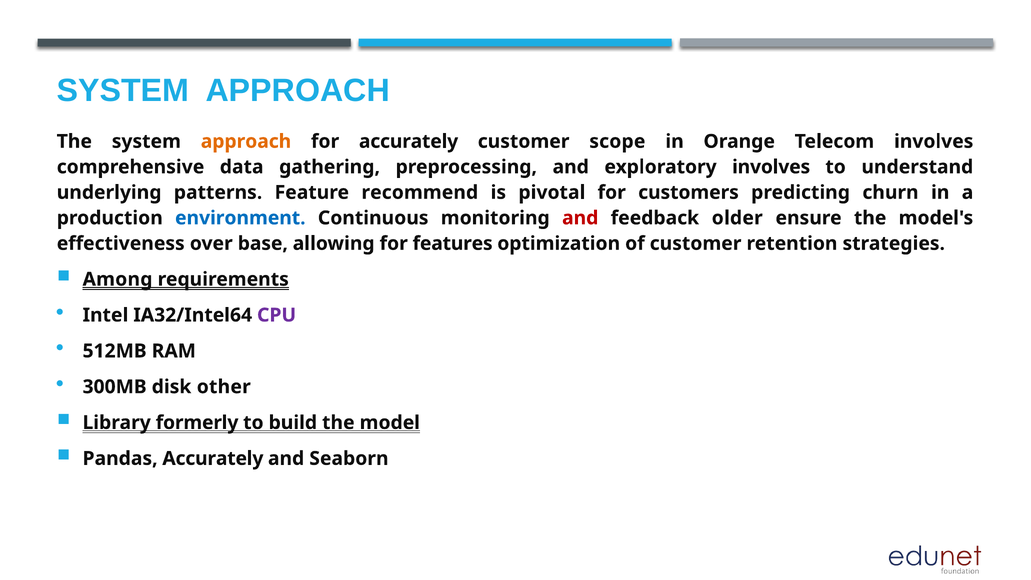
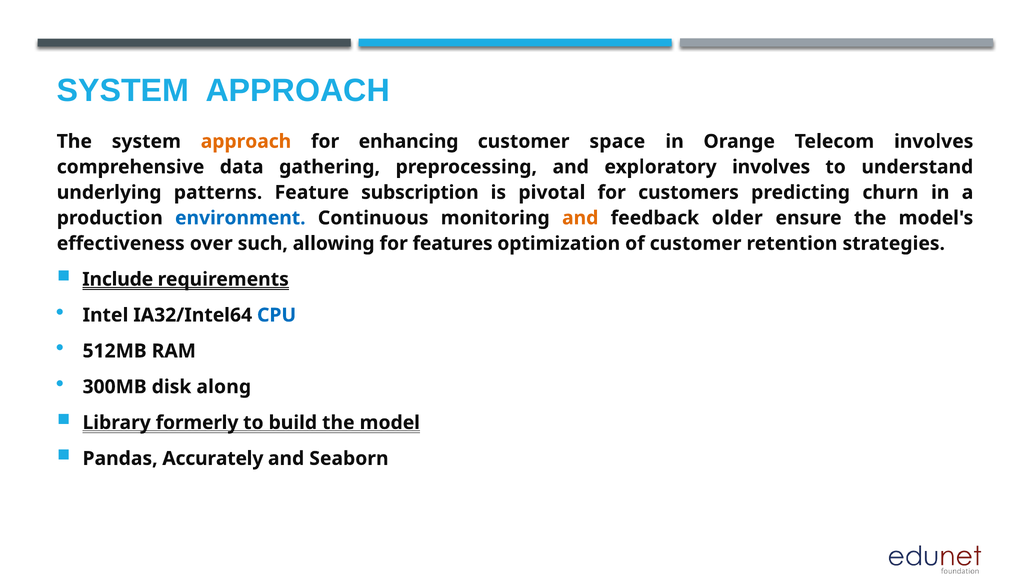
for accurately: accurately -> enhancing (409, 141)
scope: scope -> space (617, 141)
recommend: recommend -> subscription (420, 192)
and colour: red -> orange (580, 218)
base: base -> such (263, 243)
Among: Among -> Include (118, 279)
CPU colour: purple -> blue (277, 315)
other: other -> along (224, 387)
